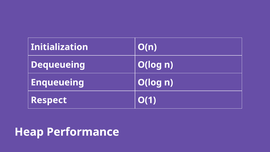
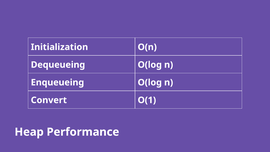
Respect: Respect -> Convert (49, 100)
